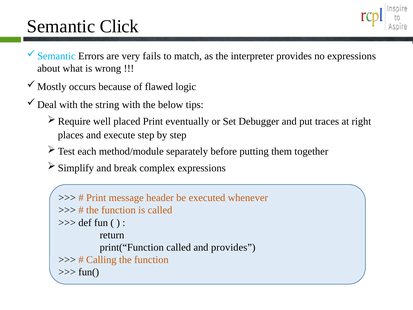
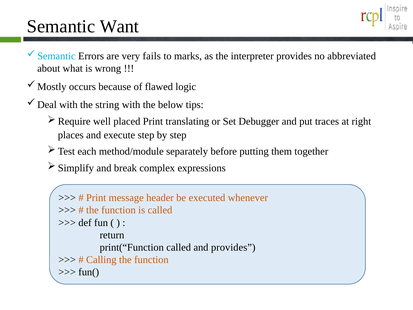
Click: Click -> Want (119, 26)
match: match -> marks (188, 56)
no expressions: expressions -> abbreviated (352, 56)
eventually: eventually -> translating (187, 121)
